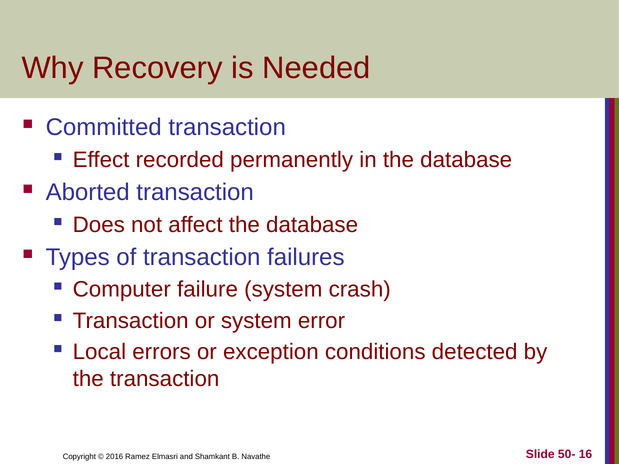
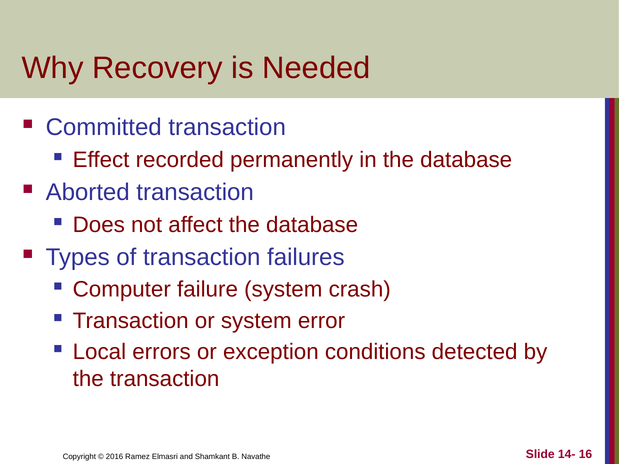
50-: 50- -> 14- (567, 455)
